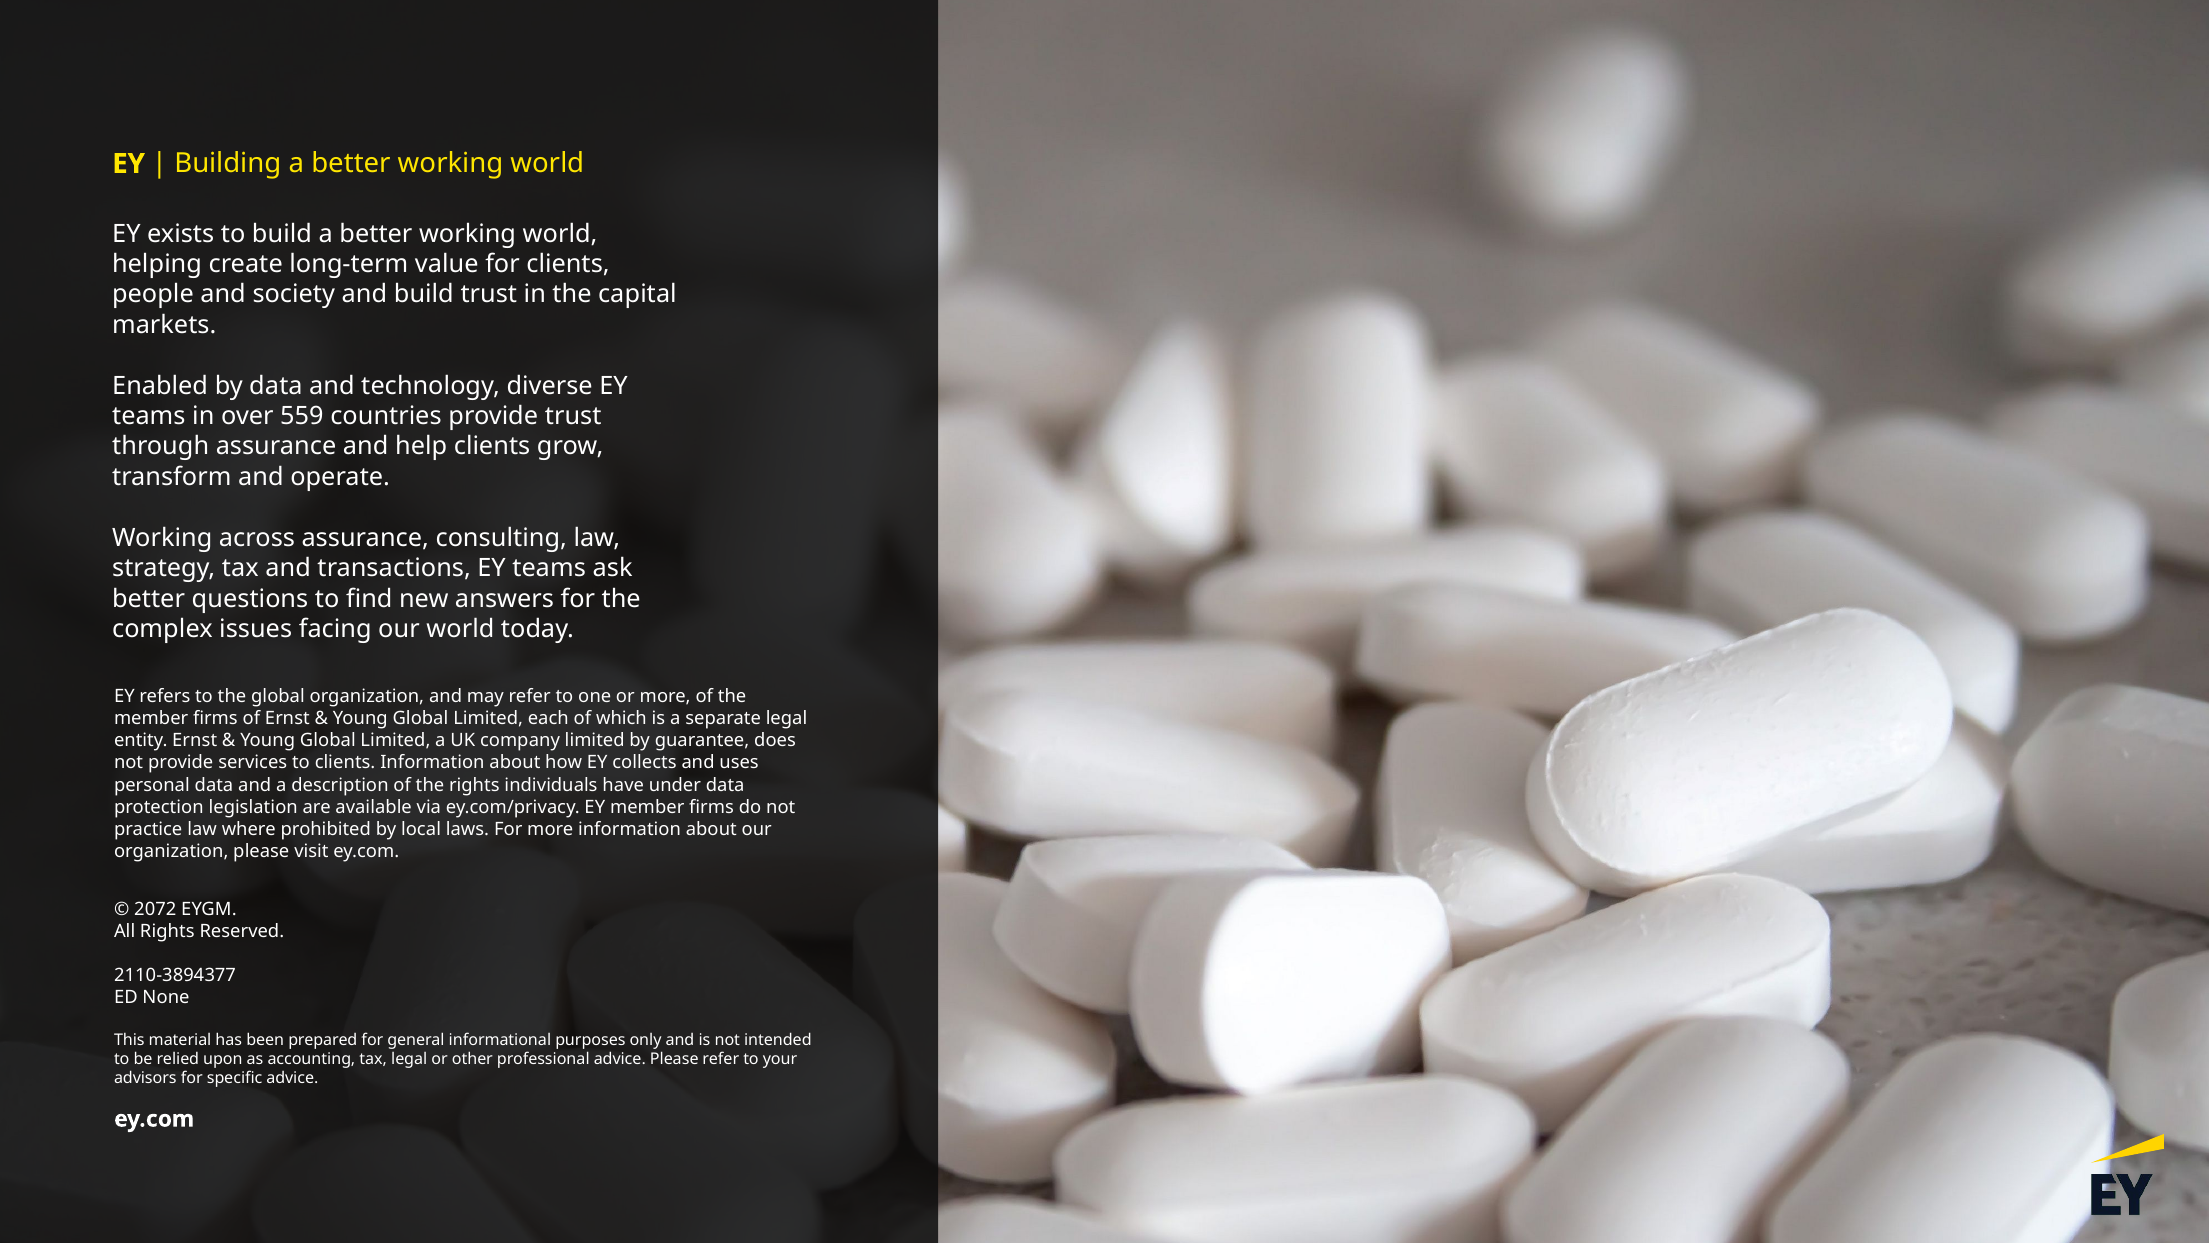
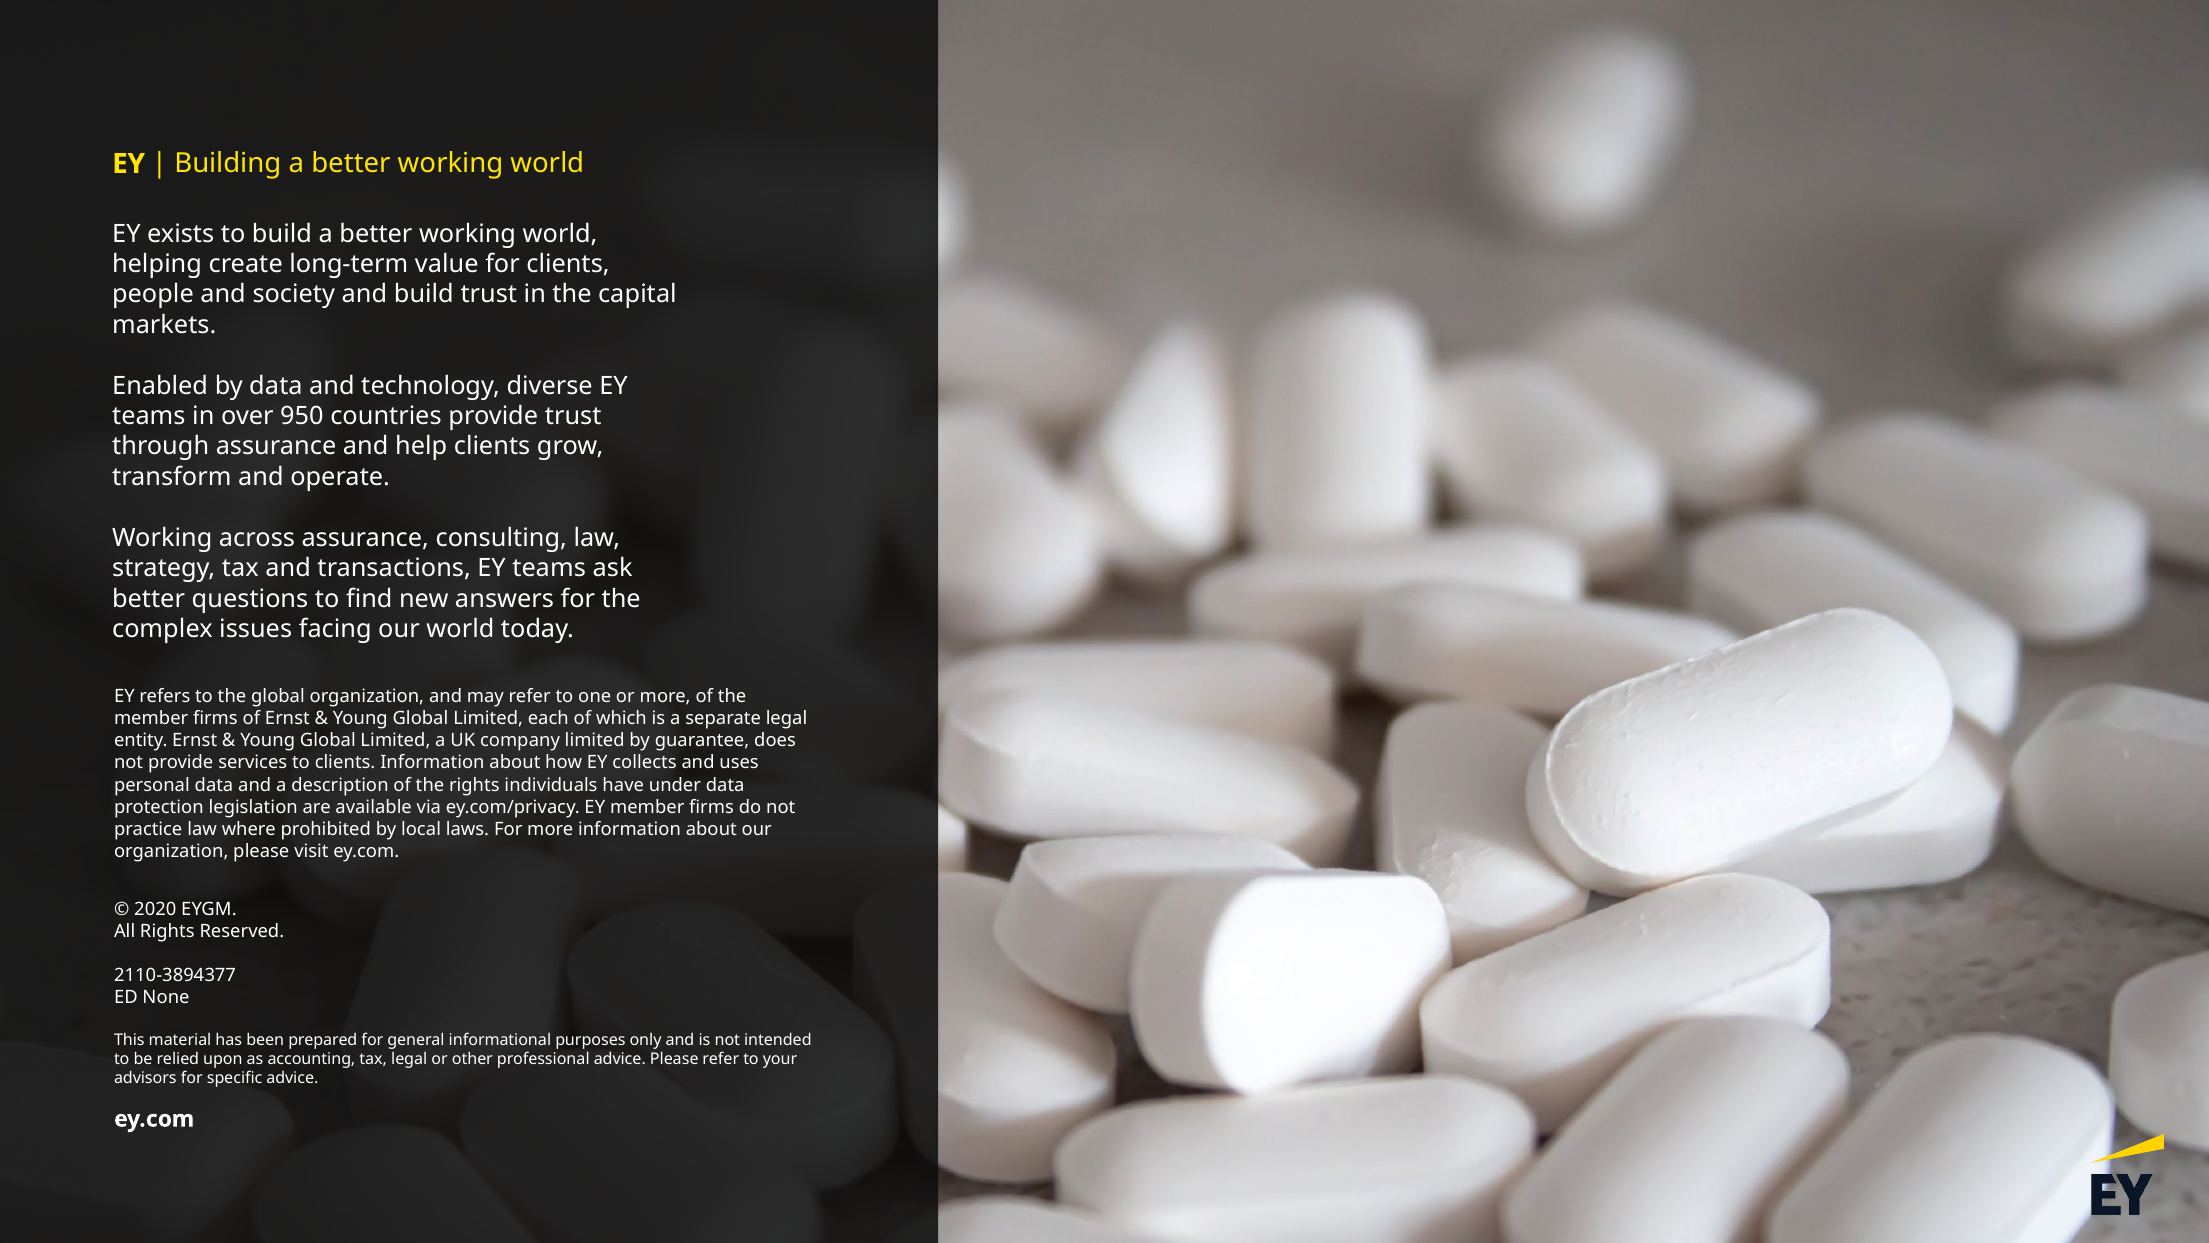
559: 559 -> 950 (302, 416)
2072: 2072 -> 2020 (155, 909)
